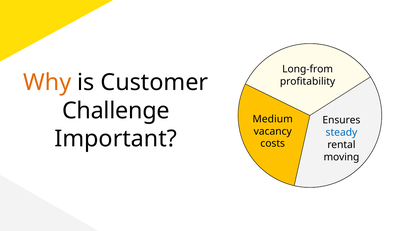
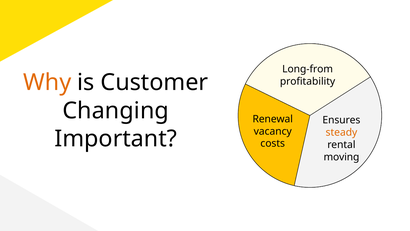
Challenge: Challenge -> Changing (116, 110)
Medium: Medium -> Renewal (273, 119)
steady colour: blue -> orange (341, 132)
